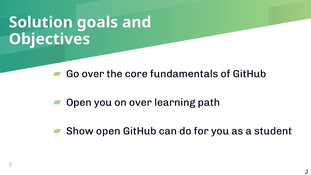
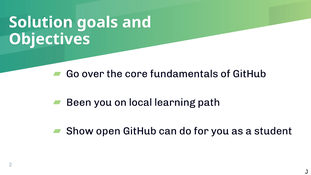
Open: Open -> Been (79, 102)
on over: over -> local (140, 102)
